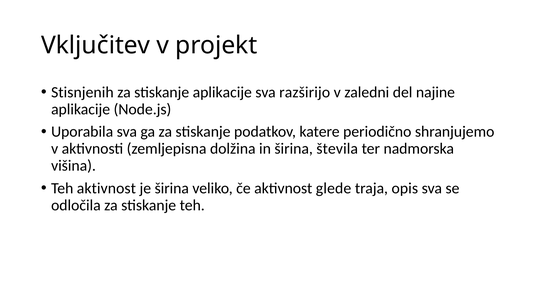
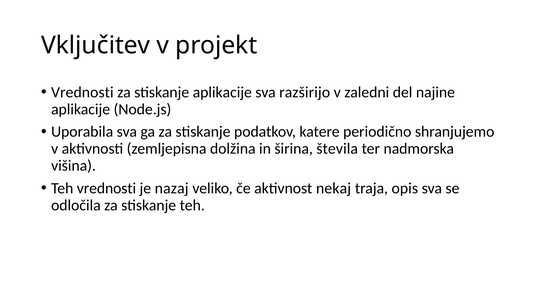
Stisnjenih: Stisnjenih -> Vrednosti (82, 92)
Teh aktivnost: aktivnost -> vrednosti (106, 188)
je širina: širina -> nazaj (172, 188)
glede: glede -> nekaj (334, 188)
